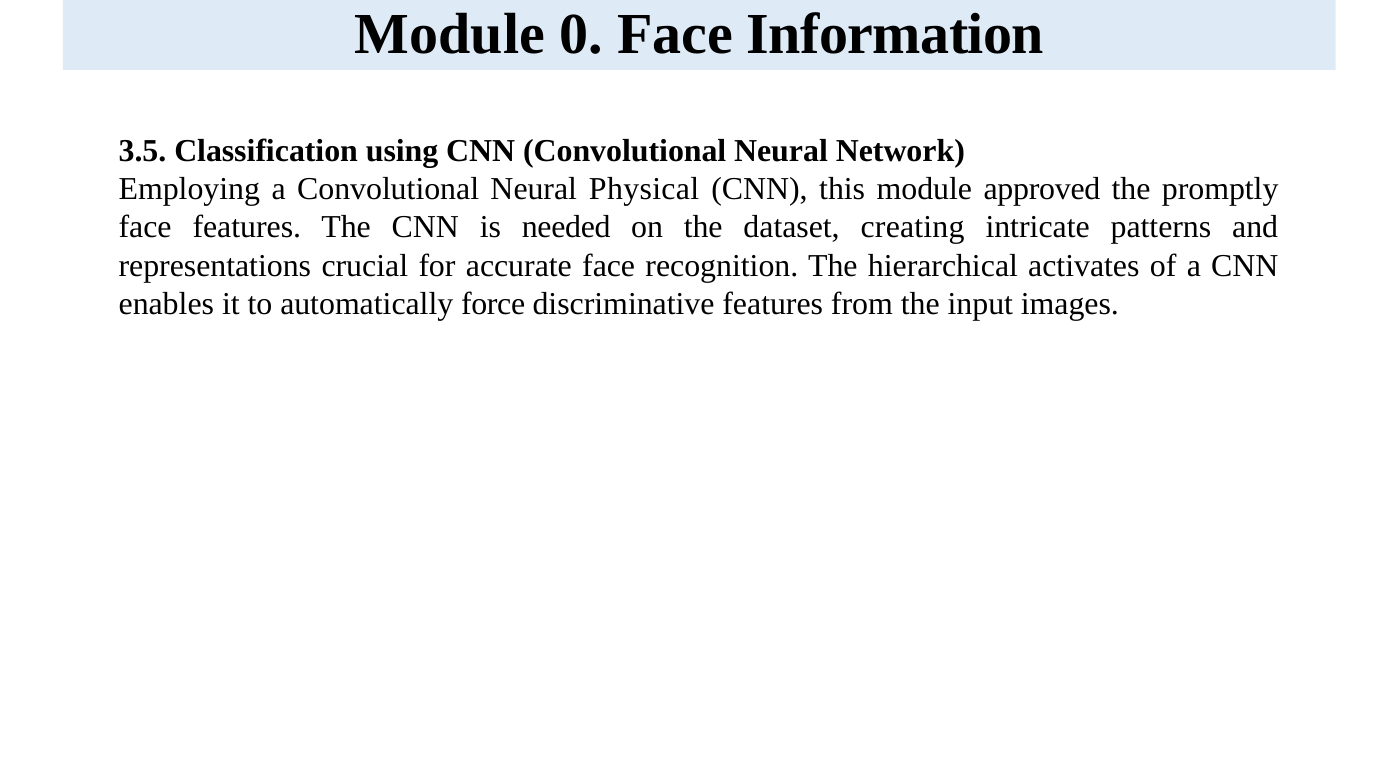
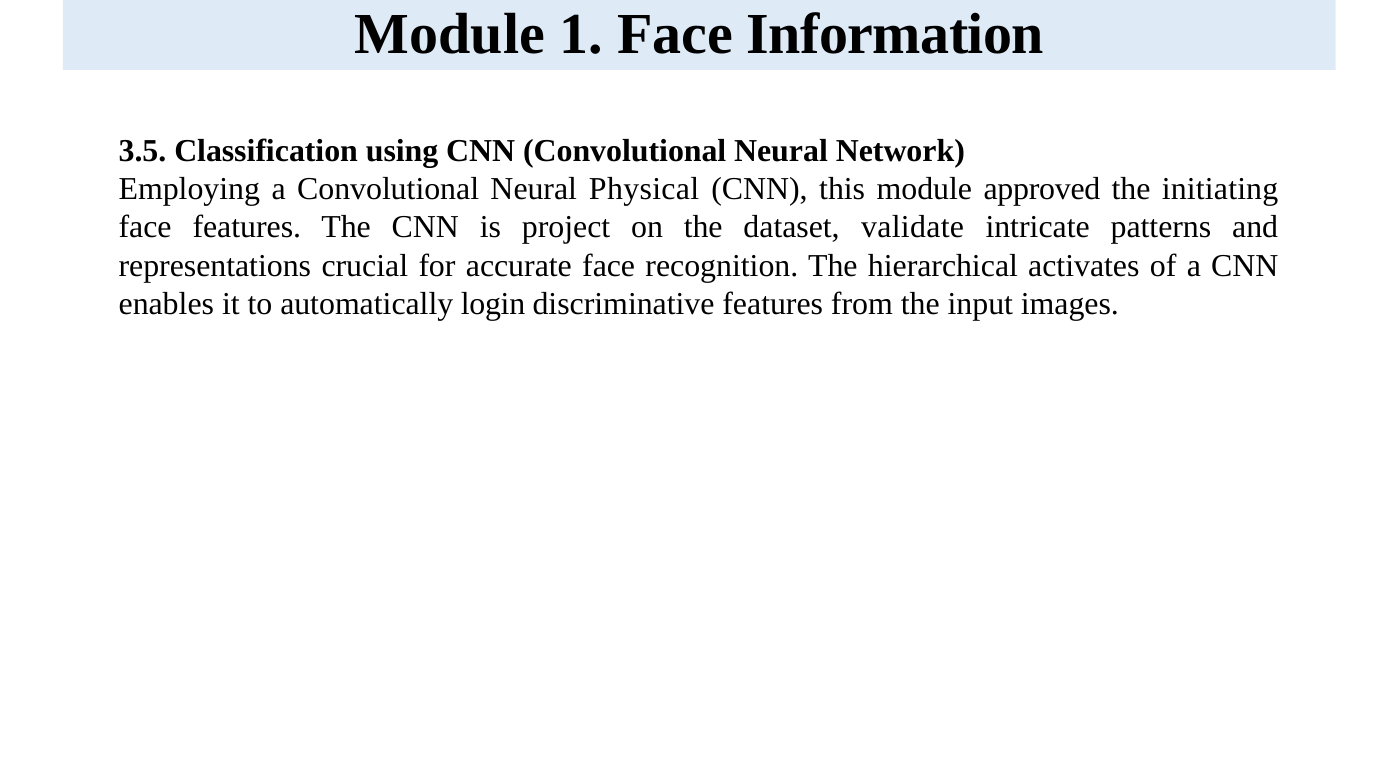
0: 0 -> 1 (581, 34)
promptly: promptly -> initiating (1220, 189)
needed: needed -> project (566, 227)
creating: creating -> validate (913, 227)
force: force -> login (493, 304)
